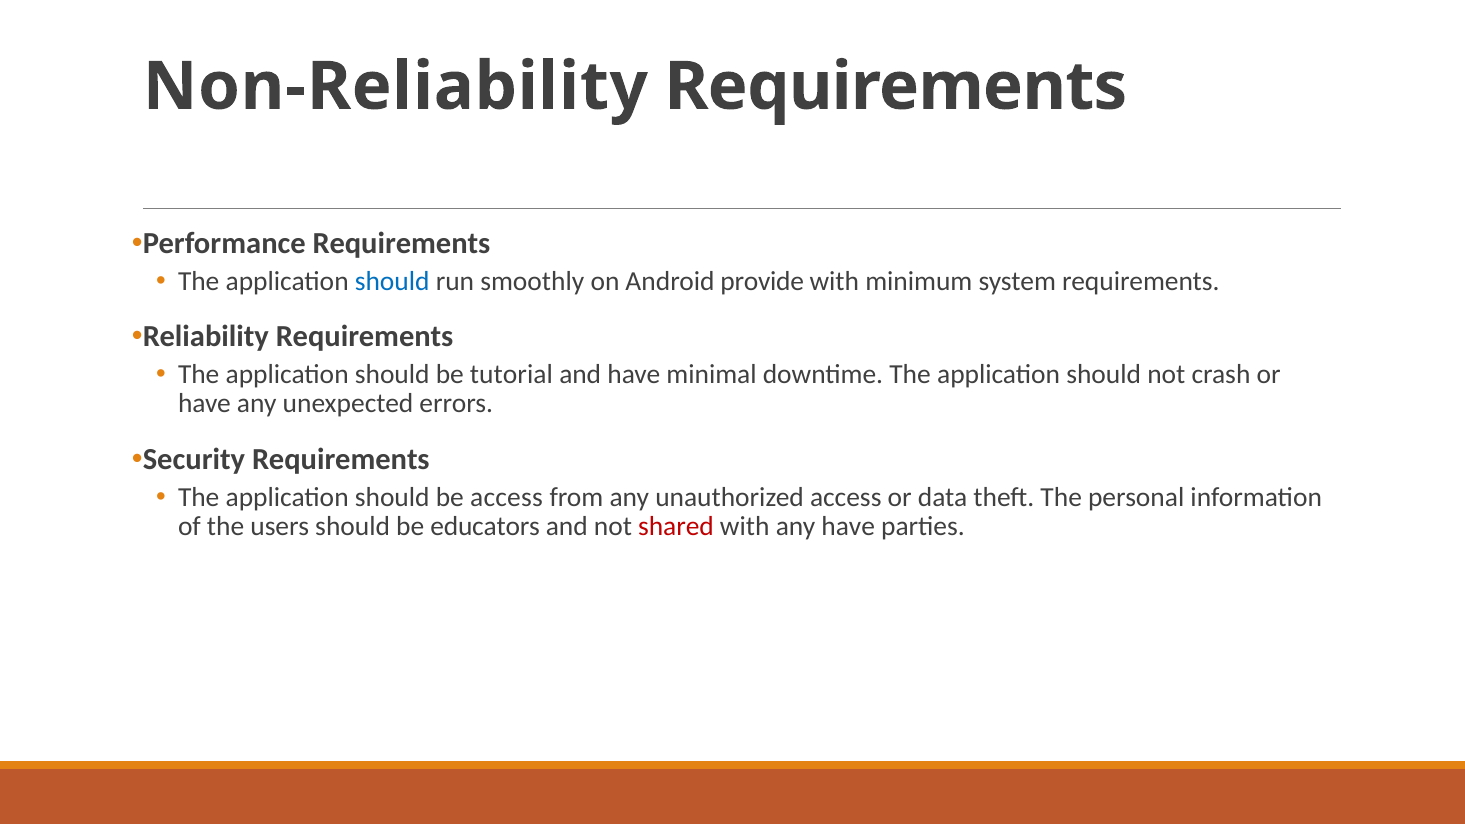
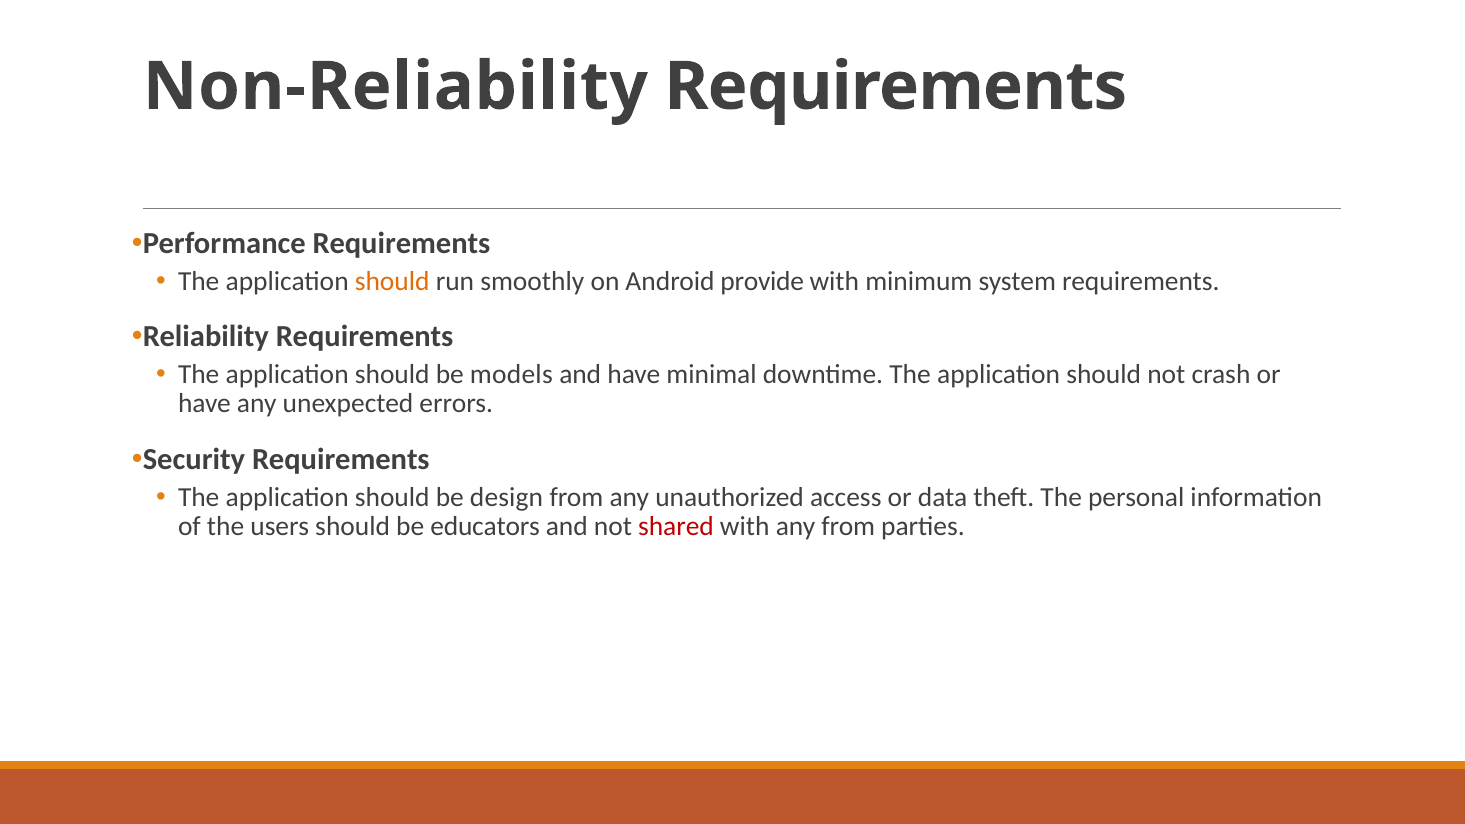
should colour: blue -> orange (392, 281)
tutorial: tutorial -> models (511, 374)
be access: access -> design (507, 497)
any have: have -> from (848, 527)
